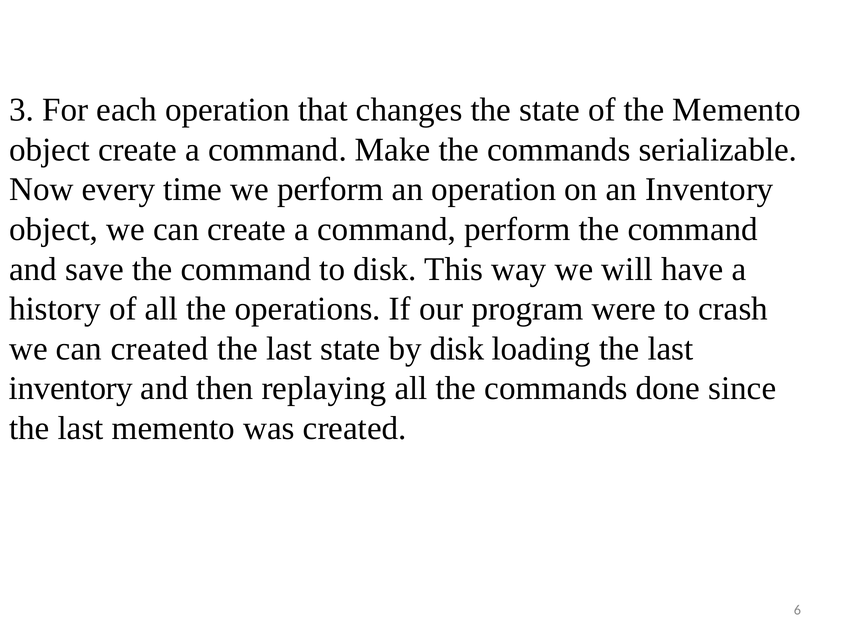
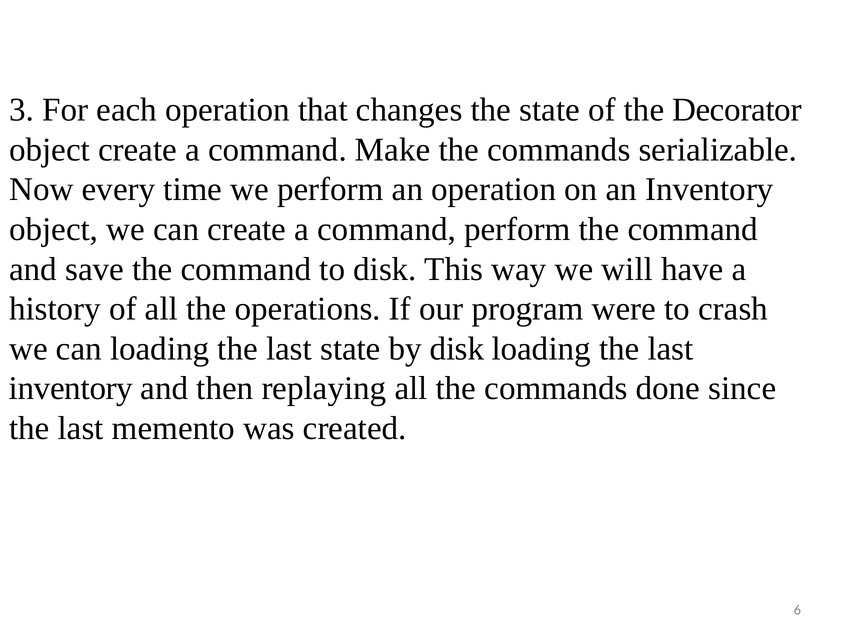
the Memento: Memento -> Decorator (737, 110)
can created: created -> loading (160, 349)
